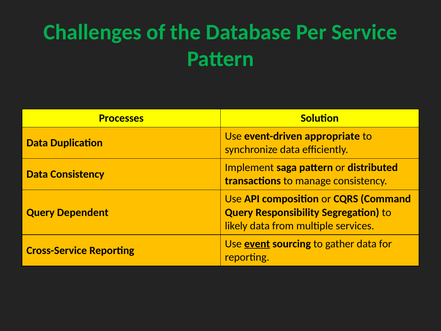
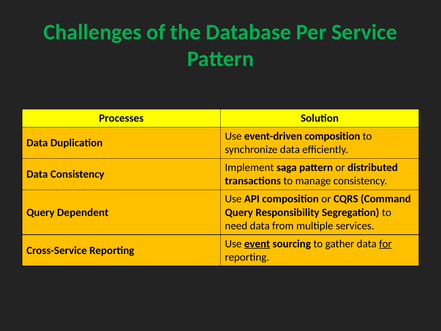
event-driven appropriate: appropriate -> composition (332, 136)
likely: likely -> need (236, 226)
for underline: none -> present (385, 244)
